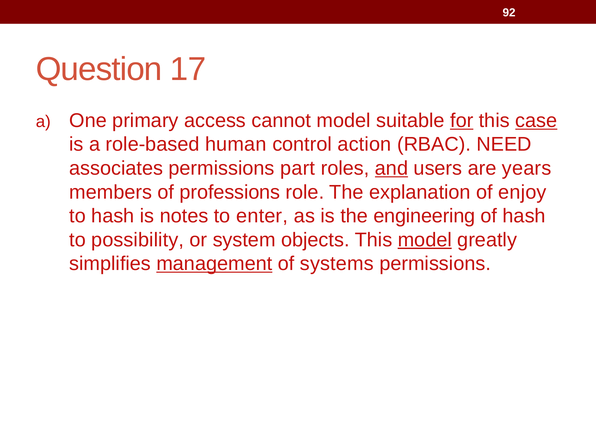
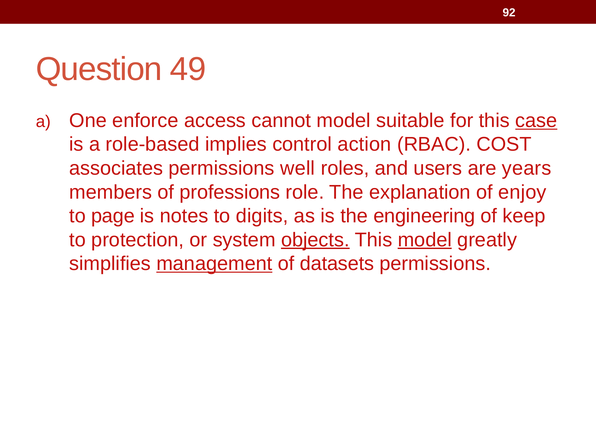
17: 17 -> 49 (188, 69)
primary: primary -> enforce (145, 121)
for underline: present -> none (462, 121)
human: human -> implies (236, 144)
NEED: NEED -> COST (504, 144)
part: part -> well (298, 168)
and underline: present -> none (392, 168)
to hash: hash -> page (113, 216)
enter: enter -> digits (262, 216)
of hash: hash -> keep (524, 216)
possibility: possibility -> protection (138, 240)
objects underline: none -> present (315, 240)
systems: systems -> datasets (337, 264)
